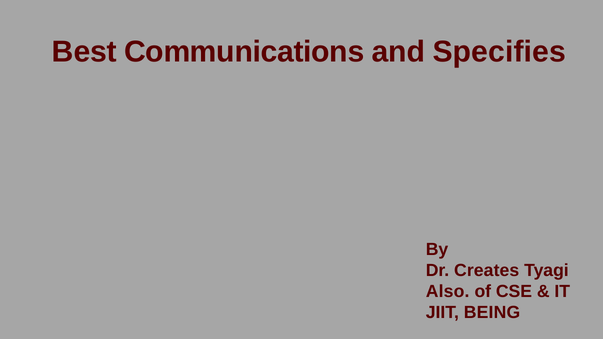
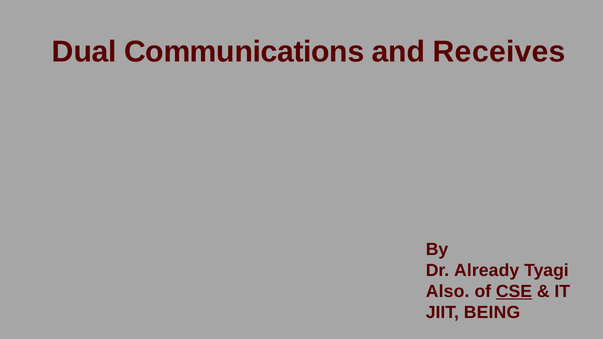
Best: Best -> Dual (84, 52)
Specifies: Specifies -> Receives (499, 52)
Creates: Creates -> Already (487, 271)
CSE underline: none -> present (514, 292)
